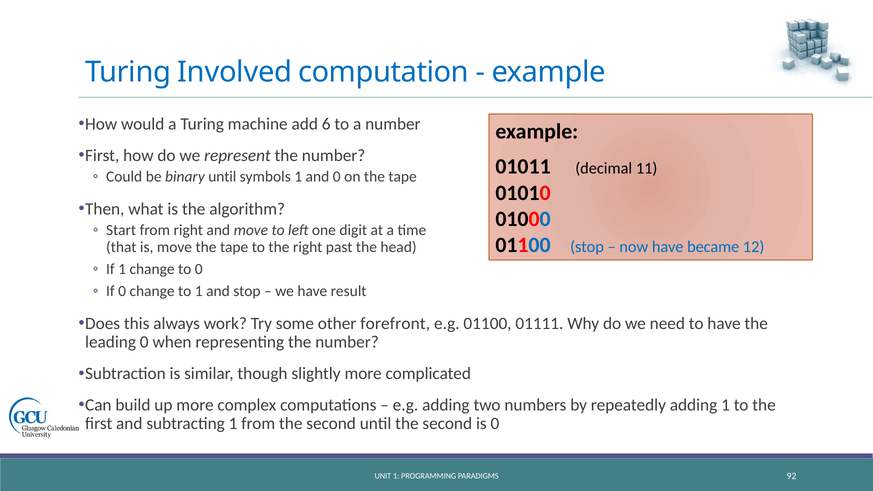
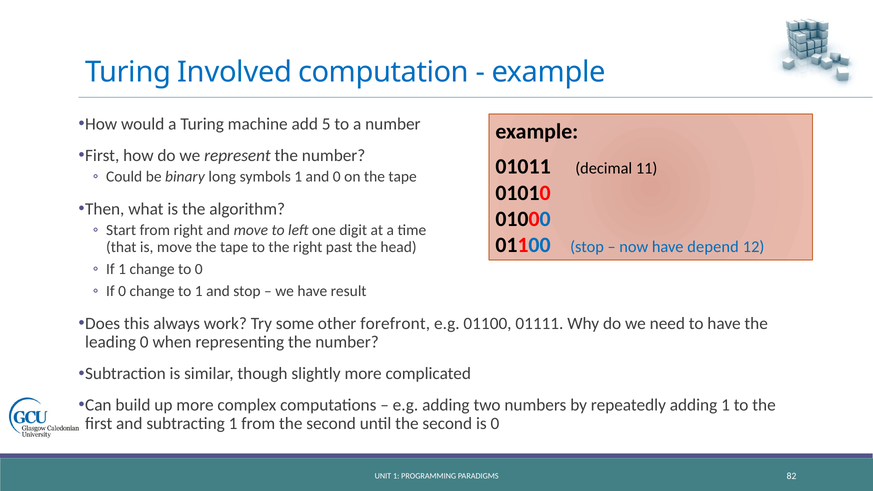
6: 6 -> 5 (326, 124)
binary until: until -> long (222, 177)
became: became -> depend (713, 247)
92: 92 -> 82 (792, 476)
